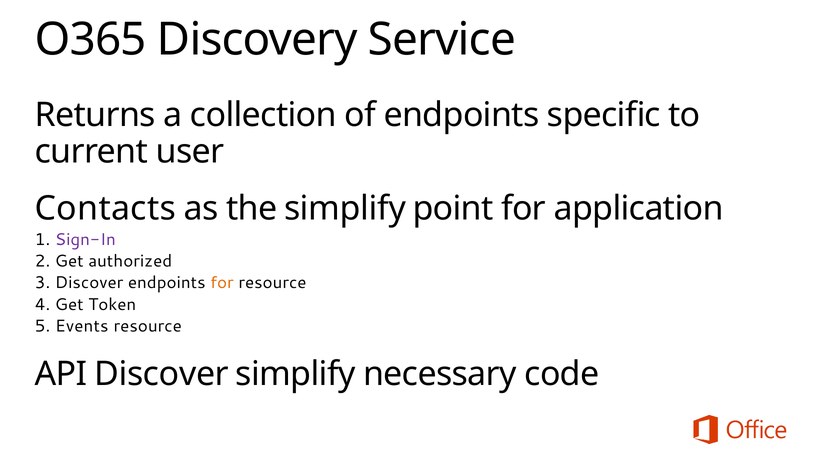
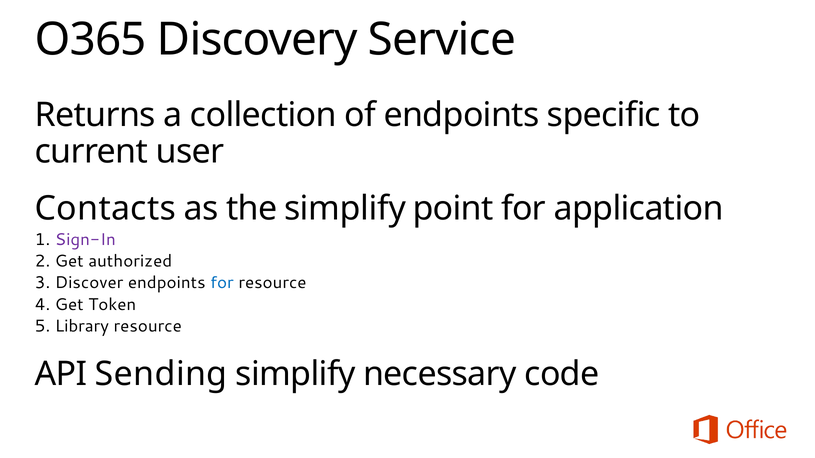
for colour: orange -> blue (222, 283)
Events: Events -> Library (82, 327)
API Discover: Discover -> Sending (161, 374)
